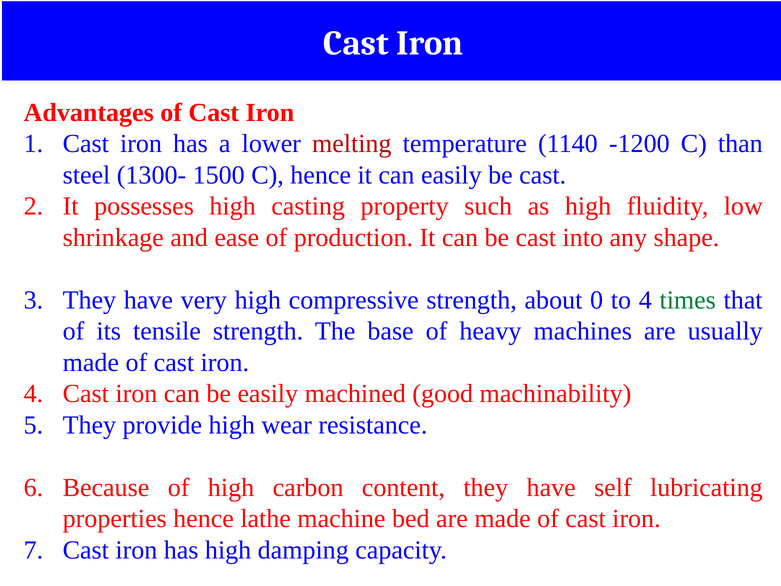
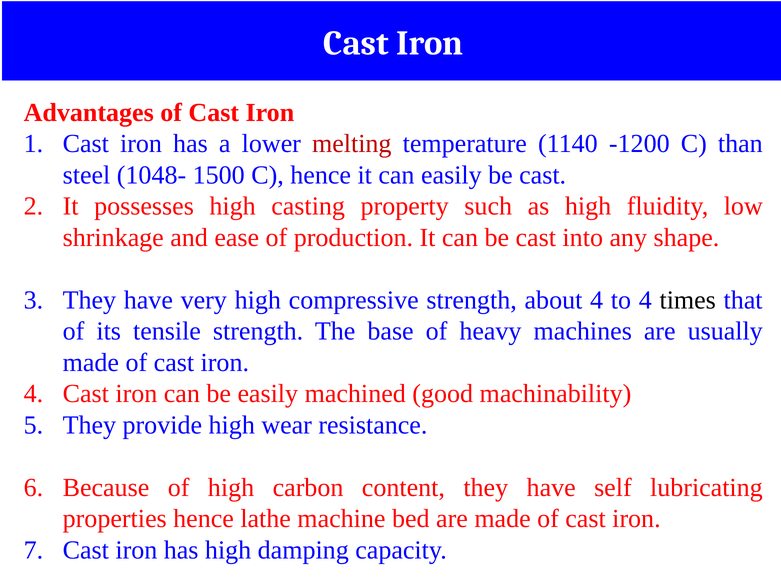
1300-: 1300- -> 1048- (152, 175)
about 0: 0 -> 4 (597, 300)
times colour: green -> black (688, 300)
